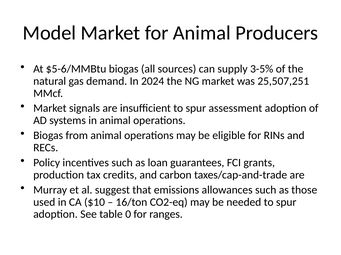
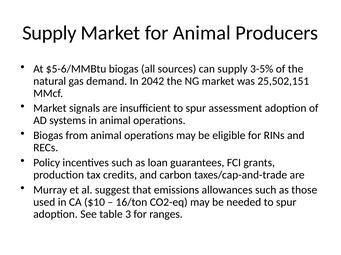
Model: Model -> Supply (49, 33)
2024: 2024 -> 2042 (153, 81)
25,507,251: 25,507,251 -> 25,502,151 (283, 81)
0: 0 -> 3 (128, 215)
